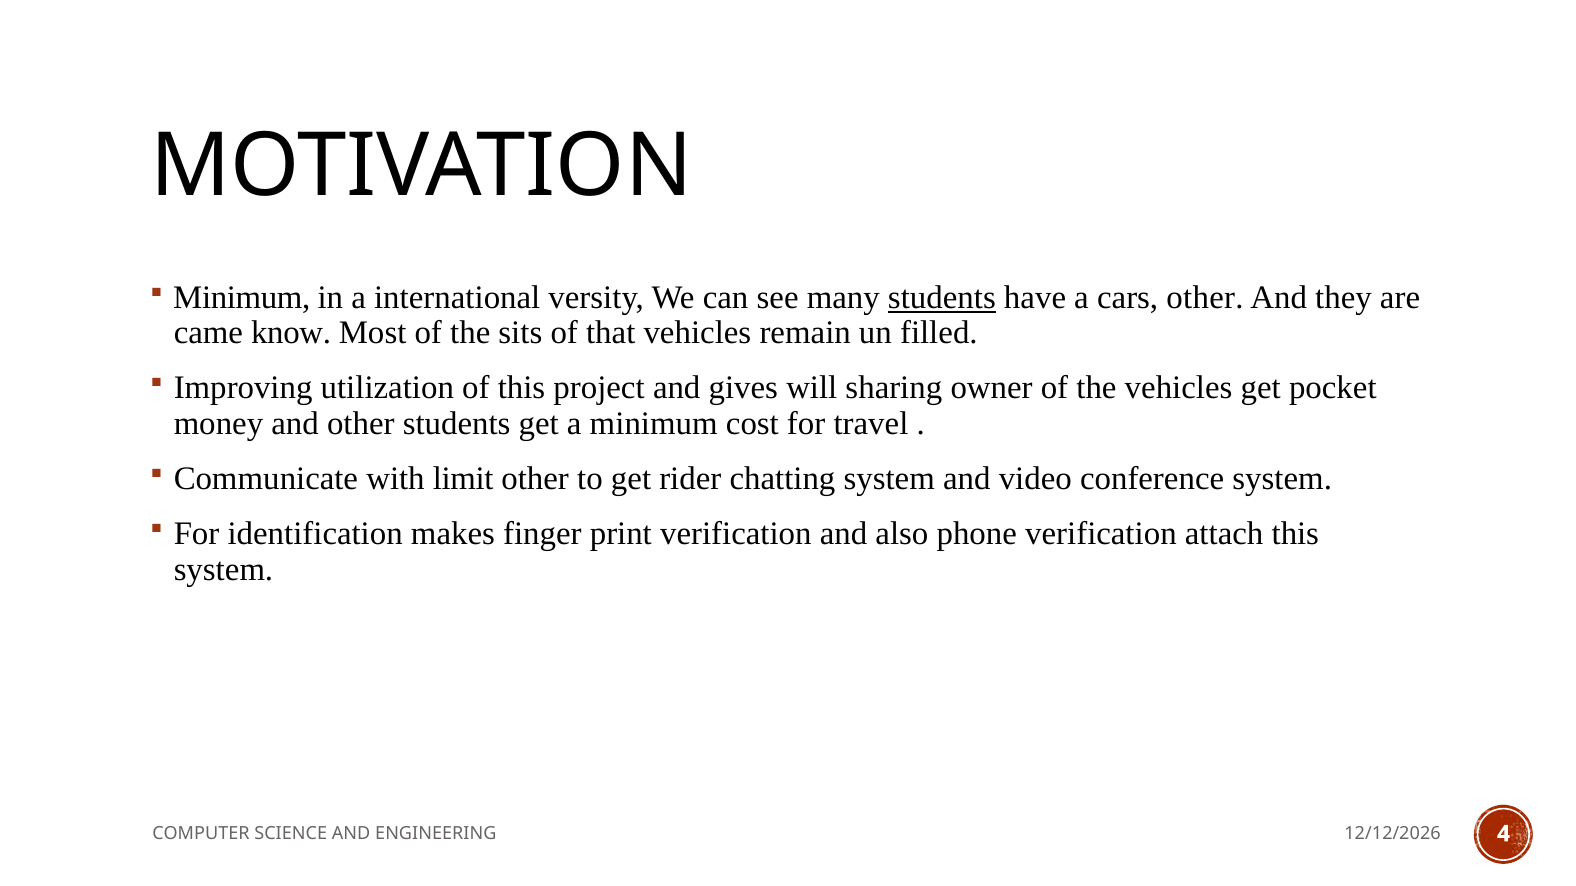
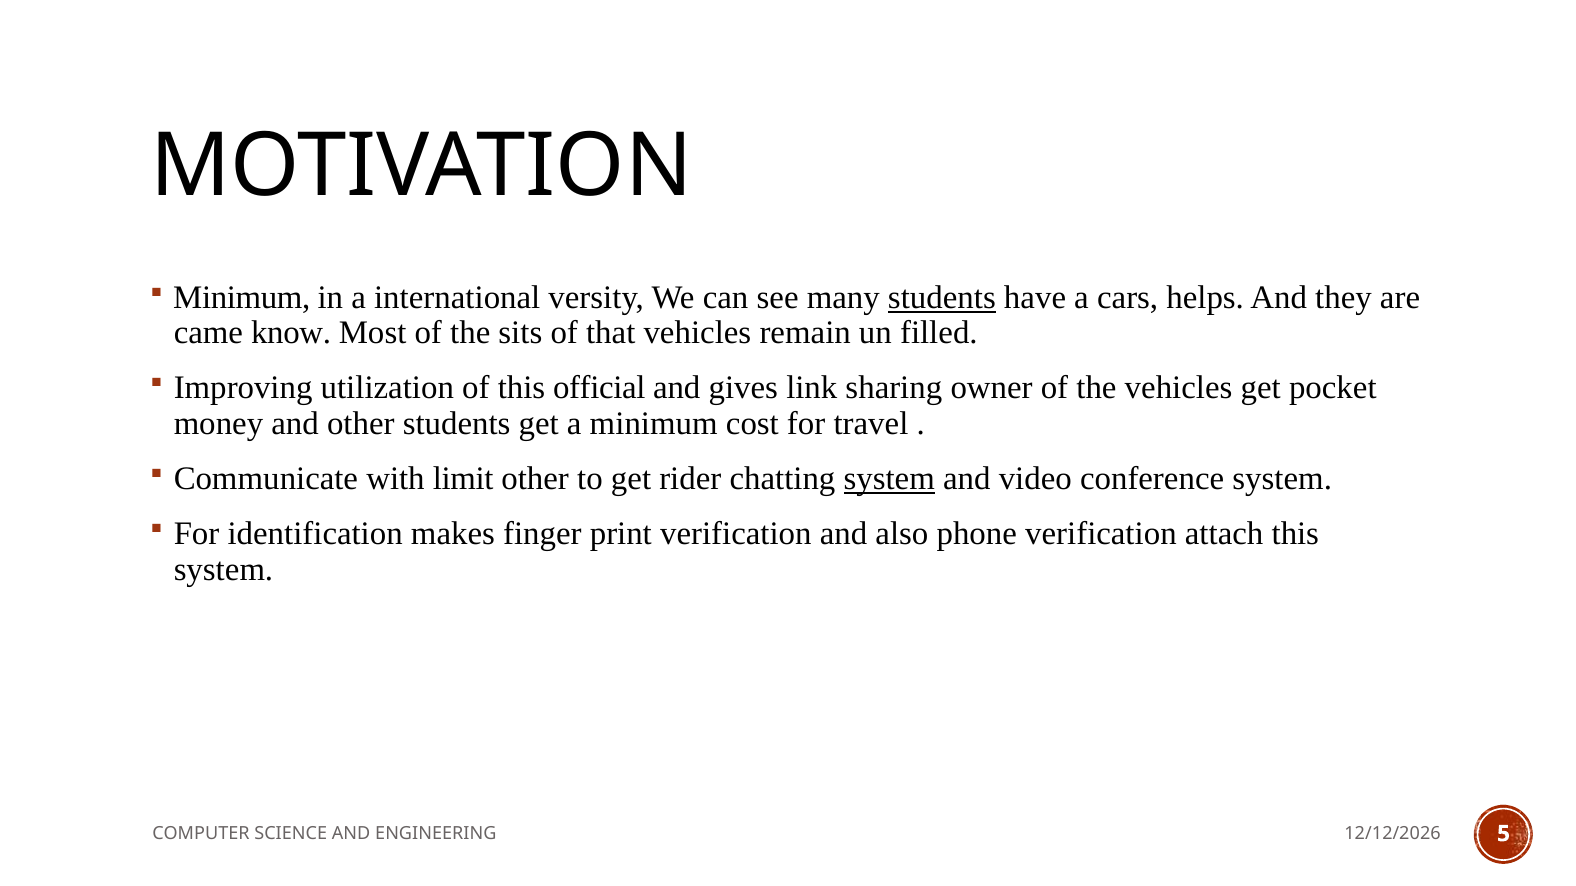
cars other: other -> helps (1205, 298)
project: project -> official (599, 388)
will: will -> link (812, 388)
system underline: none -> present (889, 479)
4: 4 -> 5 (1504, 834)
